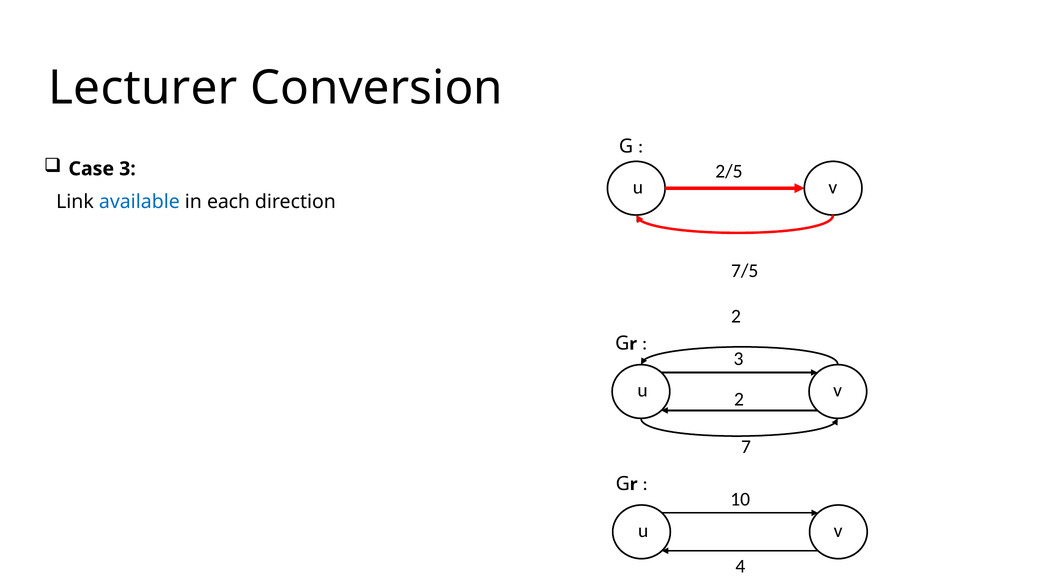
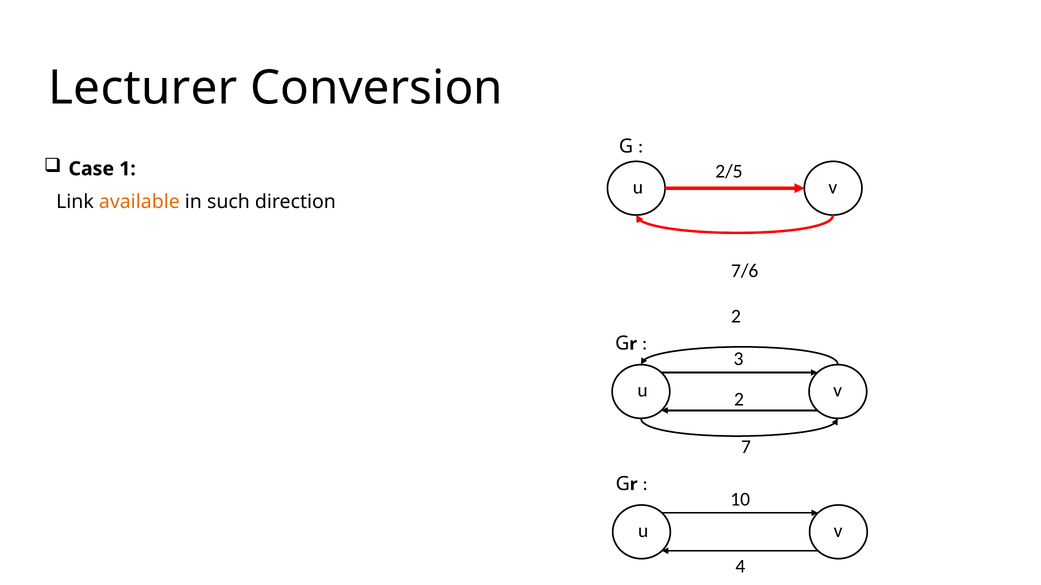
Case 3: 3 -> 1 (127, 169)
available colour: blue -> orange (139, 202)
each: each -> such (228, 202)
7/5: 7/5 -> 7/6 (745, 271)
